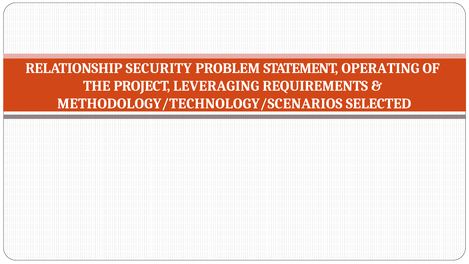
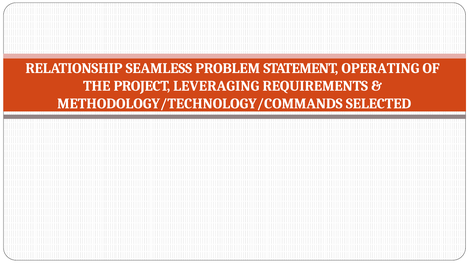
SECURITY: SECURITY -> SEAMLESS (159, 68)
METHODOLOGY/TECHNOLOGY/SCENARIOS: METHODOLOGY/TECHNOLOGY/SCENARIOS -> METHODOLOGY/TECHNOLOGY/COMMANDS (200, 104)
